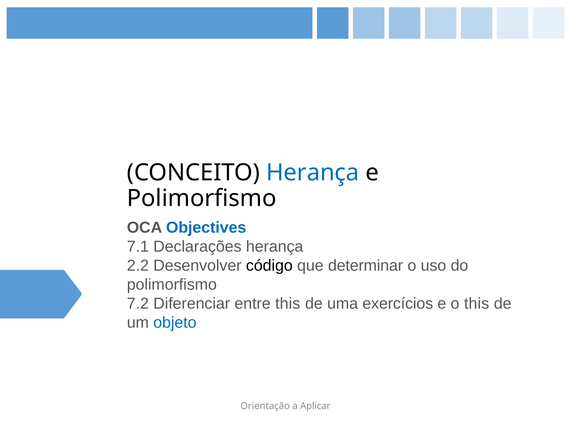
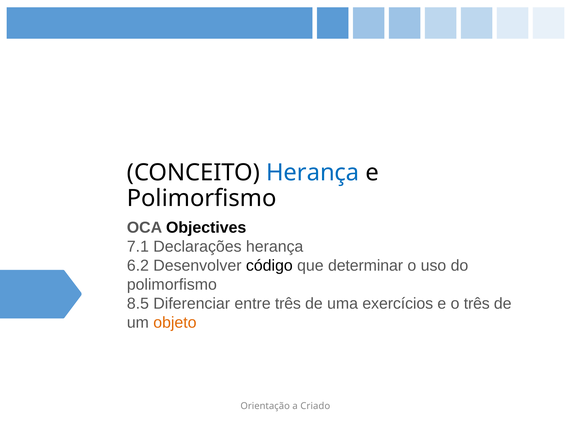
Objectives colour: blue -> black (206, 228)
2.2: 2.2 -> 6.2 (138, 266)
7.2: 7.2 -> 8.5 (138, 304)
entre this: this -> três (288, 304)
o this: this -> três (477, 304)
objeto colour: blue -> orange (175, 323)
Aplicar: Aplicar -> Criado (315, 406)
